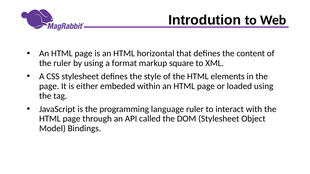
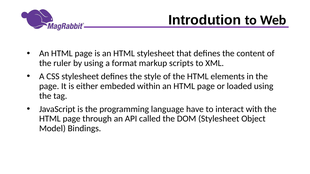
HTML horizontal: horizontal -> stylesheet (156, 54)
square: square -> scripts (181, 63)
language ruler: ruler -> have (195, 109)
